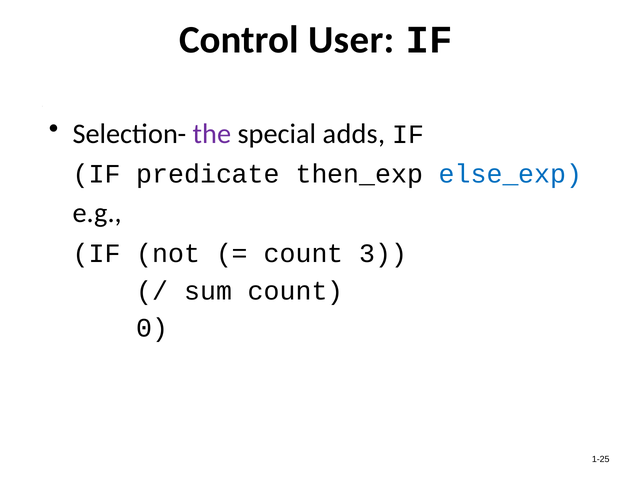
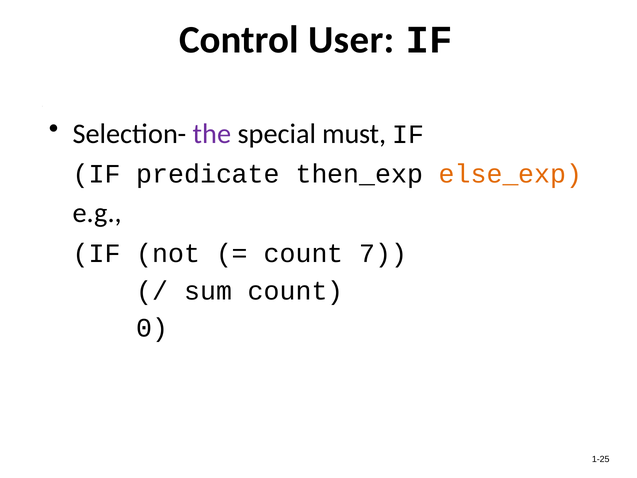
adds: adds -> must (354, 134)
else_exp colour: blue -> orange (511, 174)
3: 3 -> 7 (383, 253)
